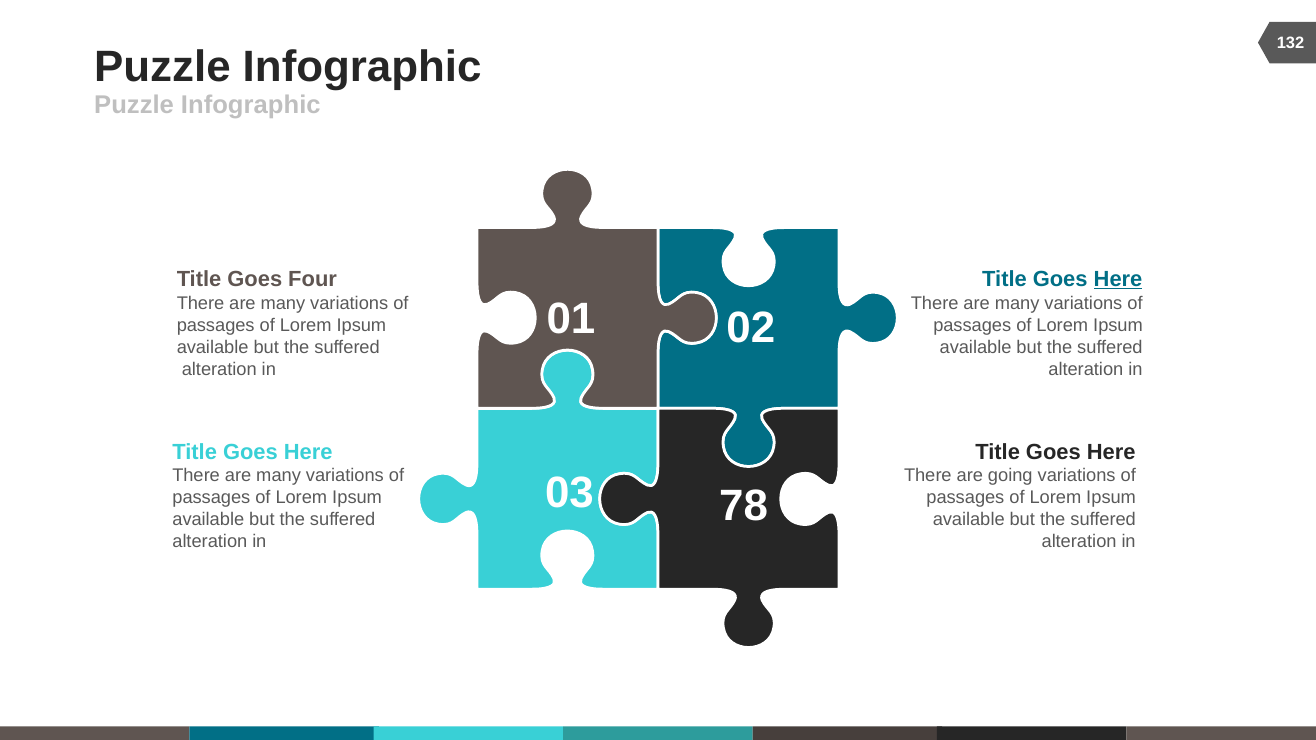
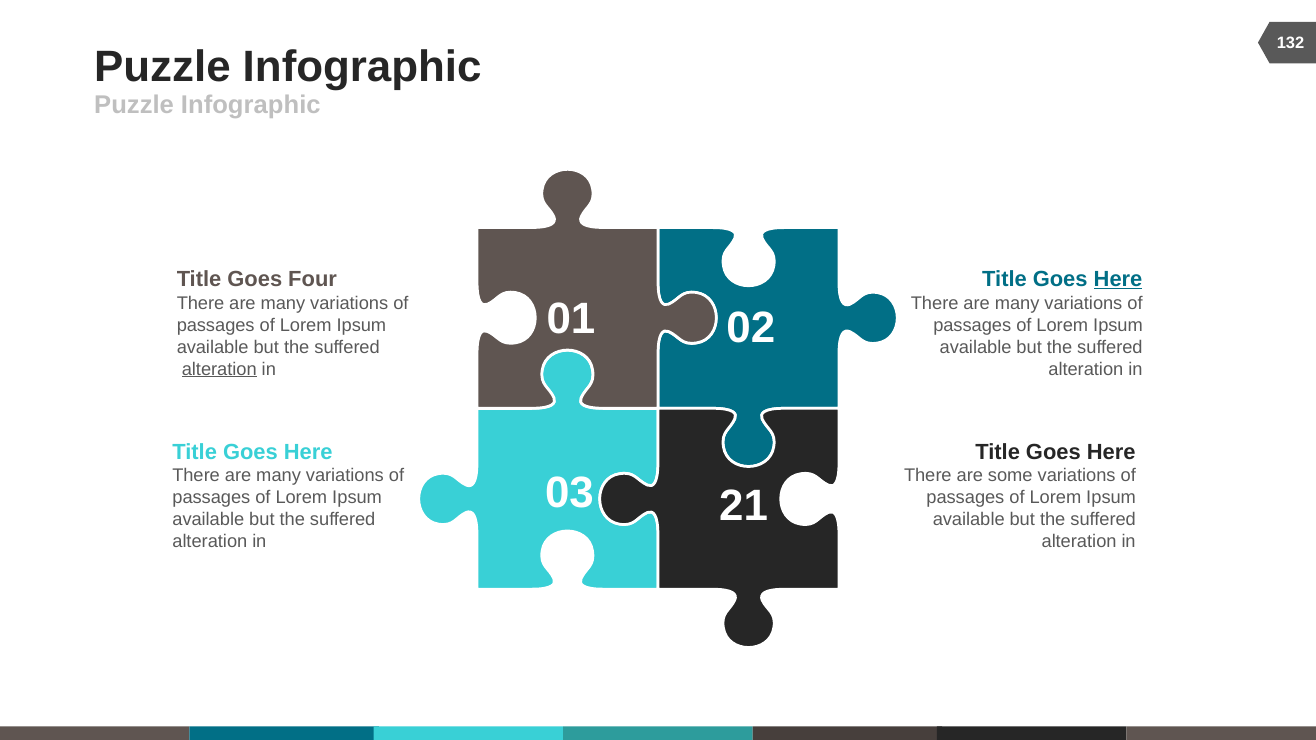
alteration underline: none -> present (219, 369)
going: going -> some (1010, 476)
78: 78 -> 21 (744, 506)
